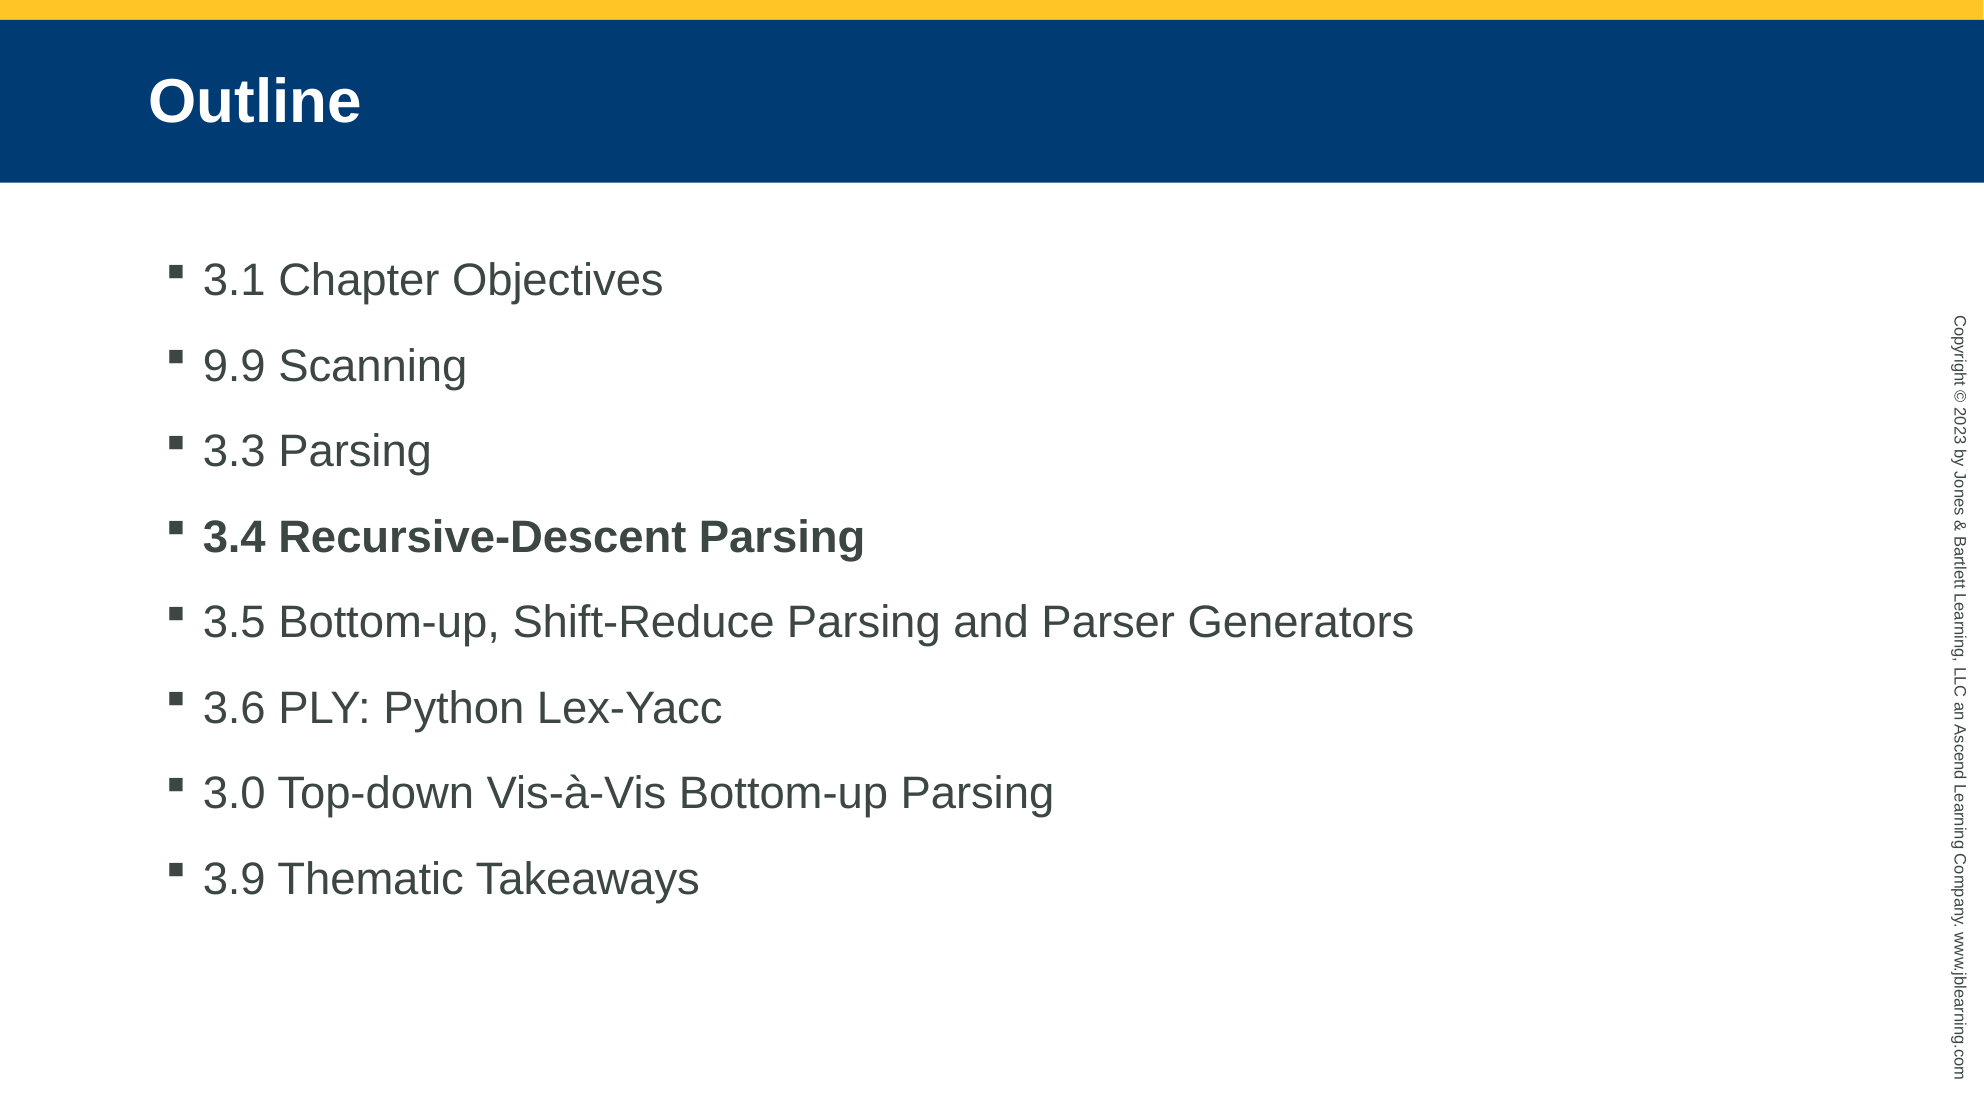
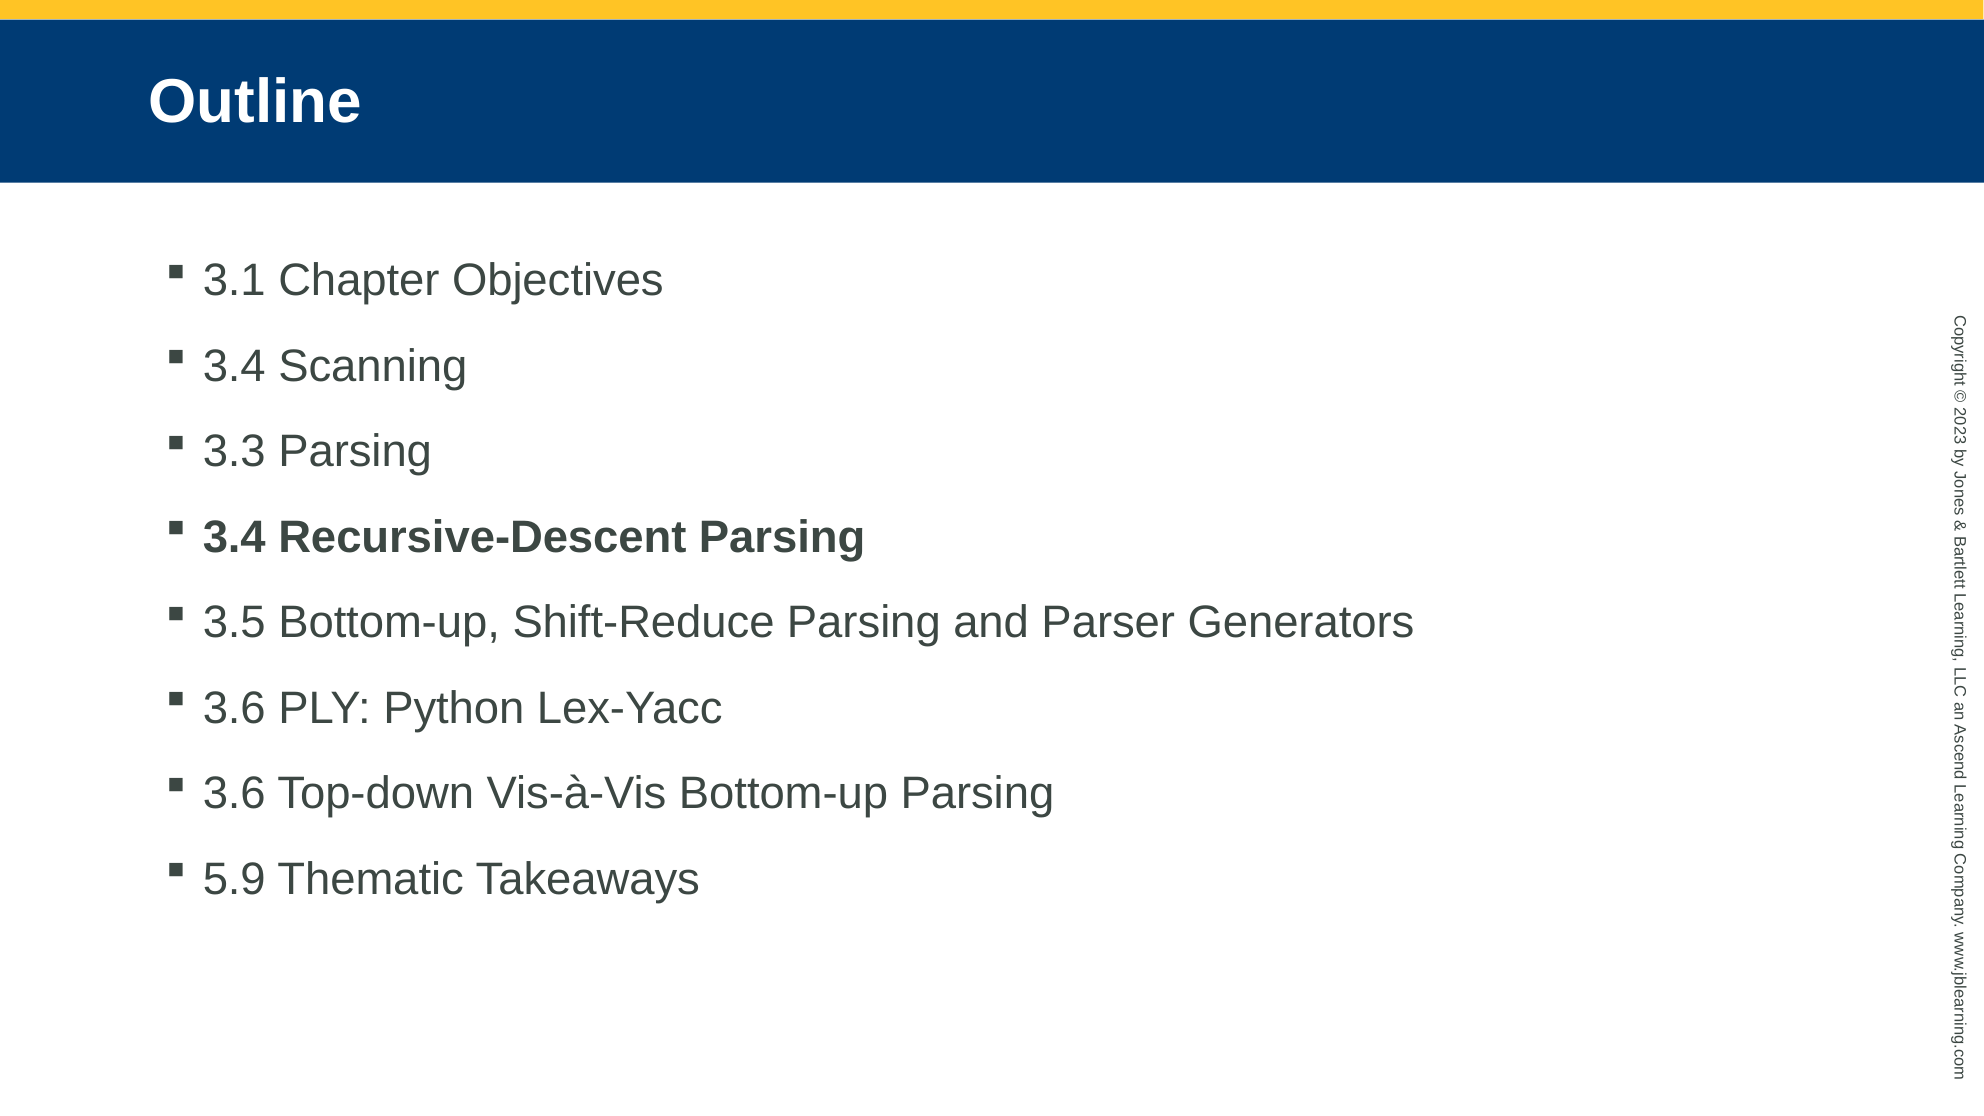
9.9: 9.9 -> 3.4 (234, 366)
3.0: 3.0 -> 3.6 (234, 794)
3.9: 3.9 -> 5.9 (234, 879)
